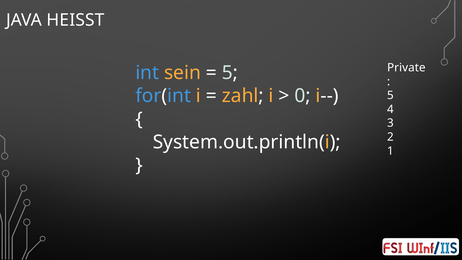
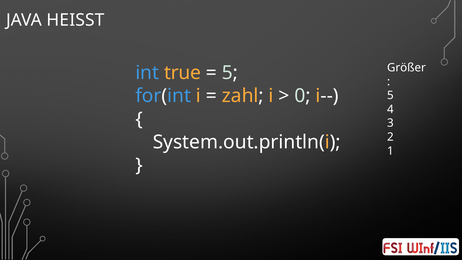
Private: Private -> Größer (406, 68)
sein: sein -> true (183, 73)
